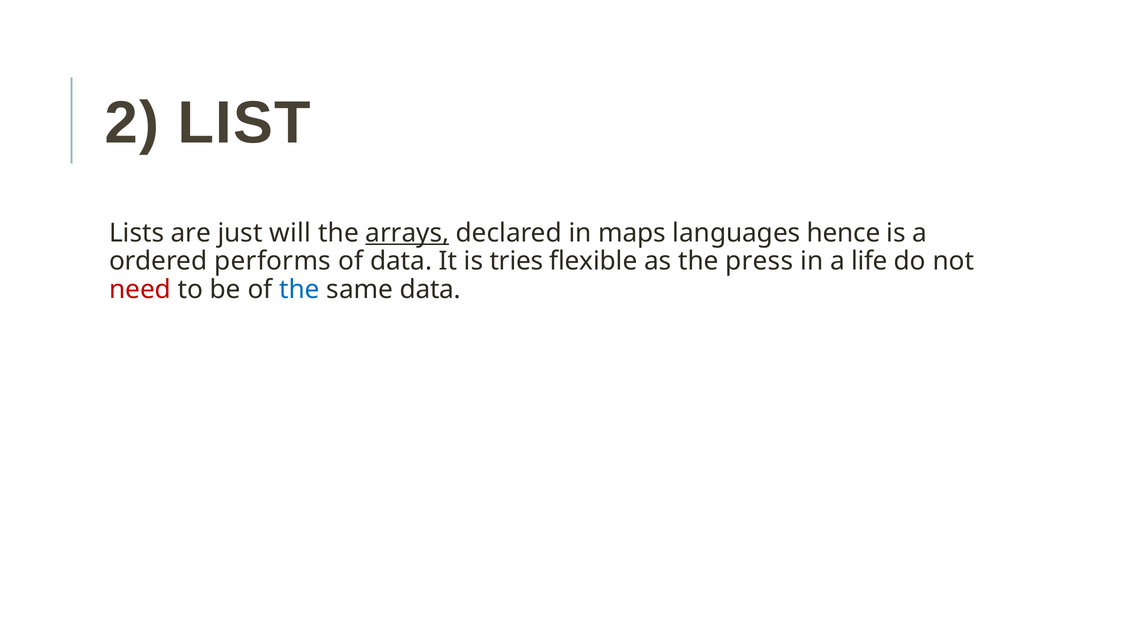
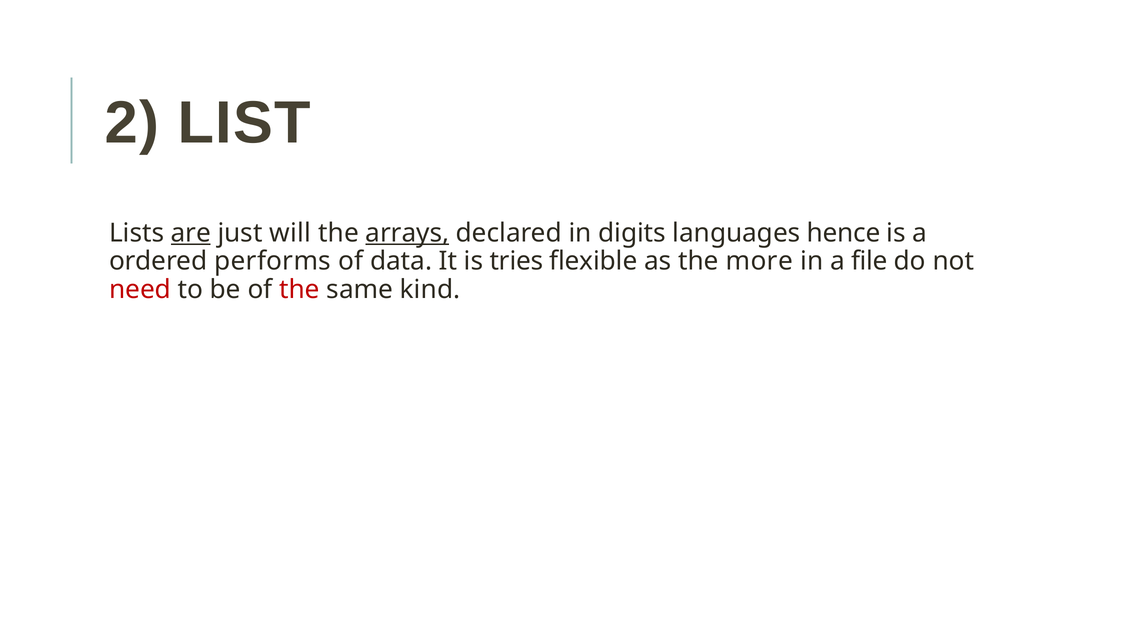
are underline: none -> present (191, 233)
maps: maps -> digits (632, 233)
press: press -> more (759, 262)
life: life -> file (869, 262)
the colour: blue -> red (299, 290)
same data: data -> kind (430, 290)
